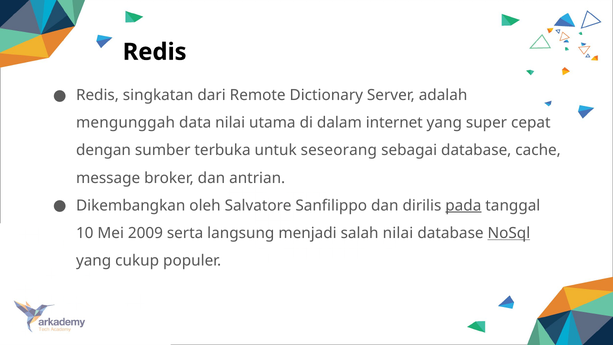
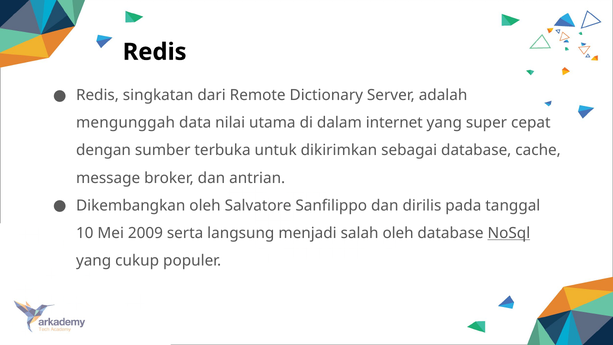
seseorang: seseorang -> dikirimkan (339, 150)
pada underline: present -> none (463, 205)
salah nilai: nilai -> oleh (398, 233)
